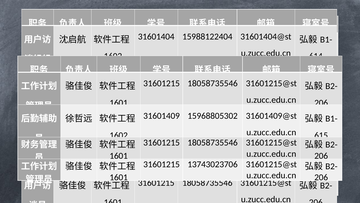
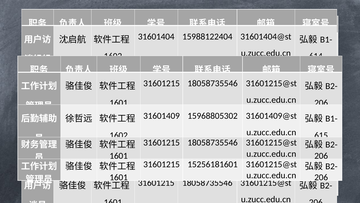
13743023706: 13743023706 -> 15256181601 (213, 164)
